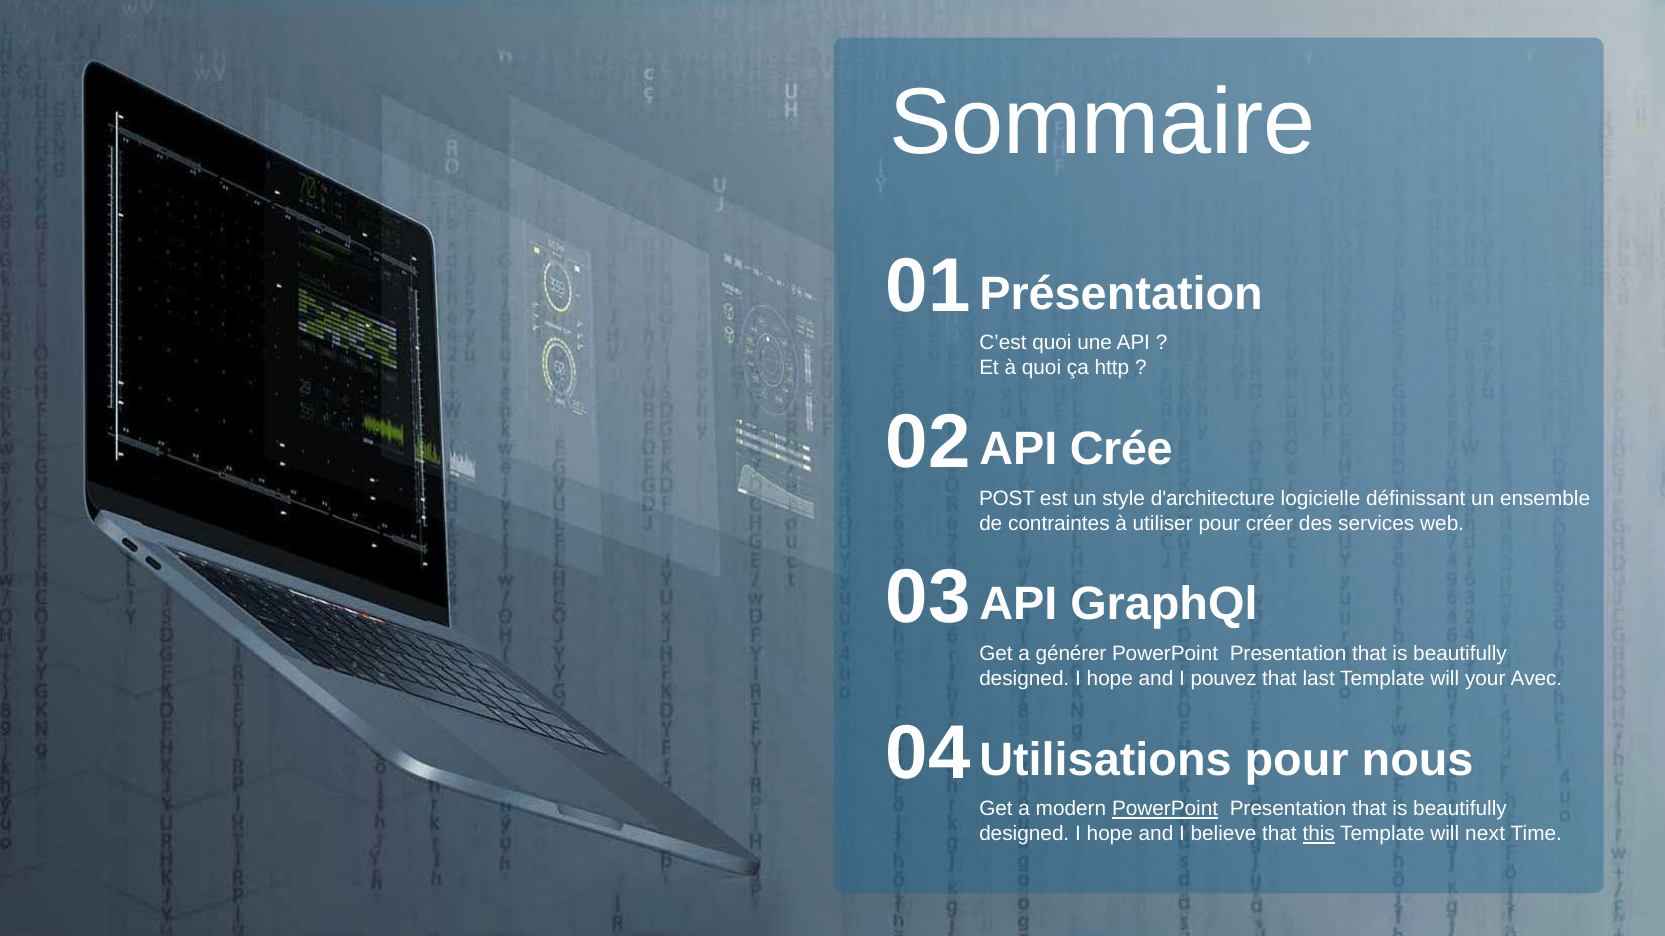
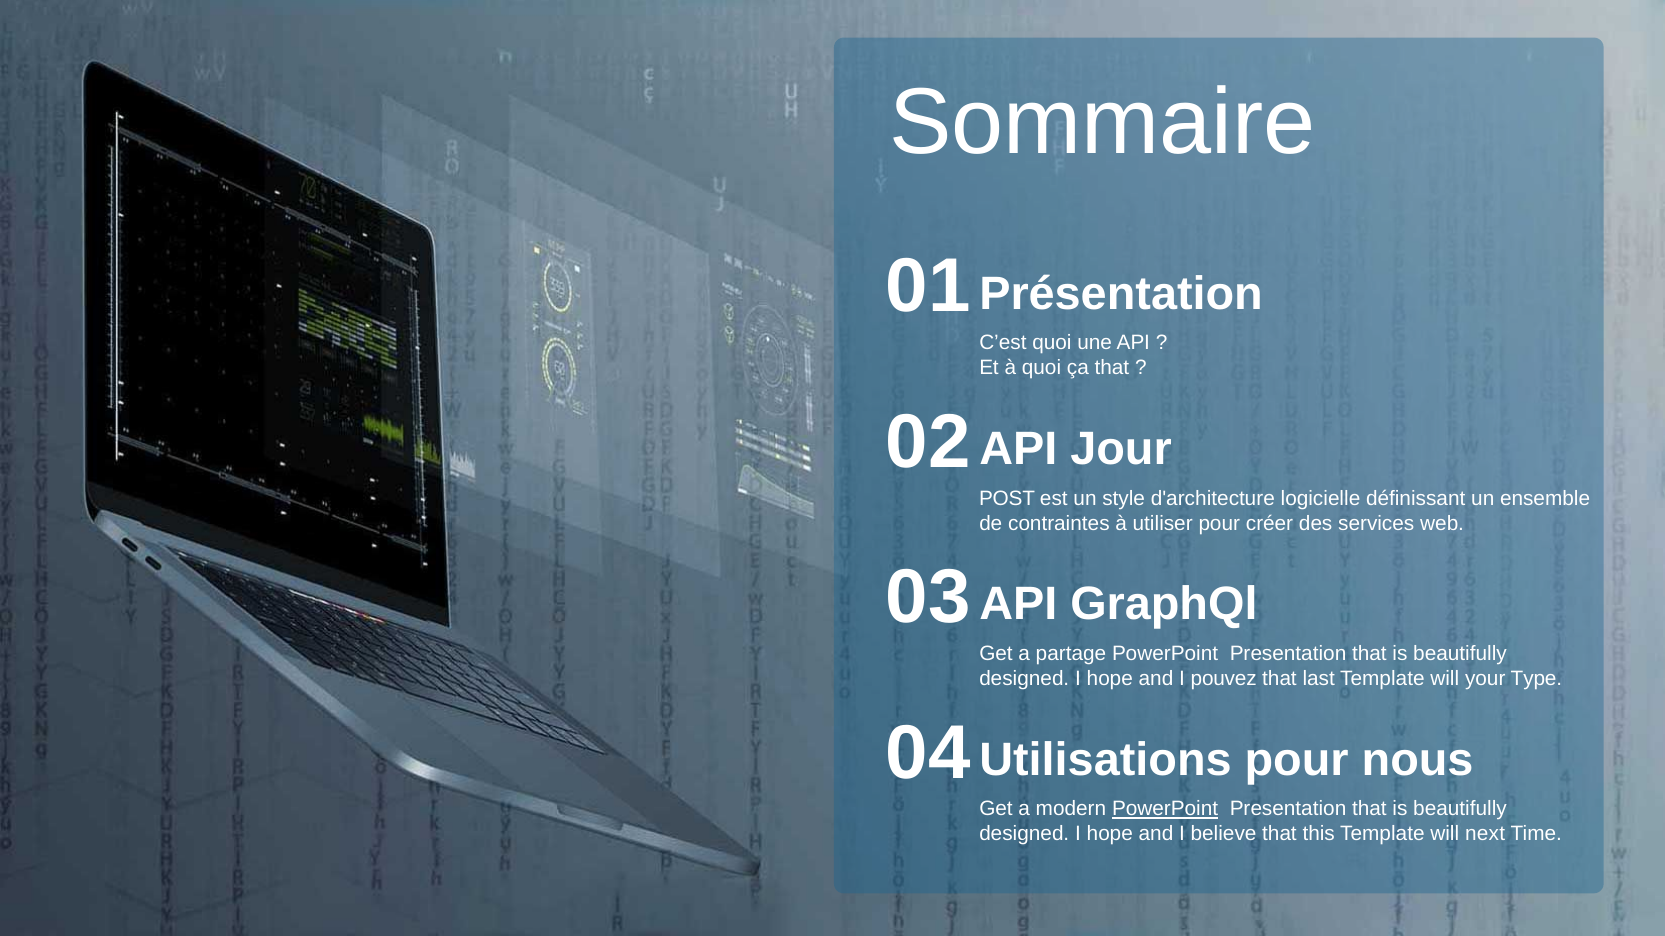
ça http: http -> that (1112, 368)
Crée: Crée -> Jour (1121, 449)
générer: générer -> partage (1071, 654)
Avec: Avec -> Type (1536, 679)
this underline: present -> none (1319, 835)
